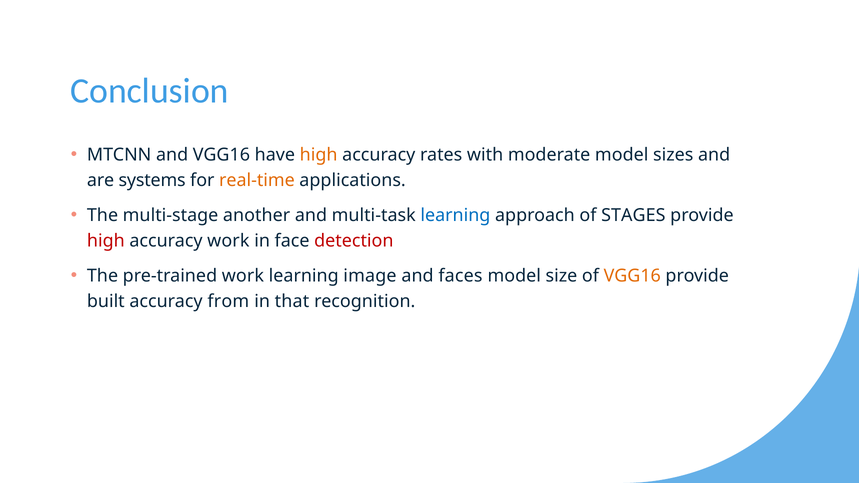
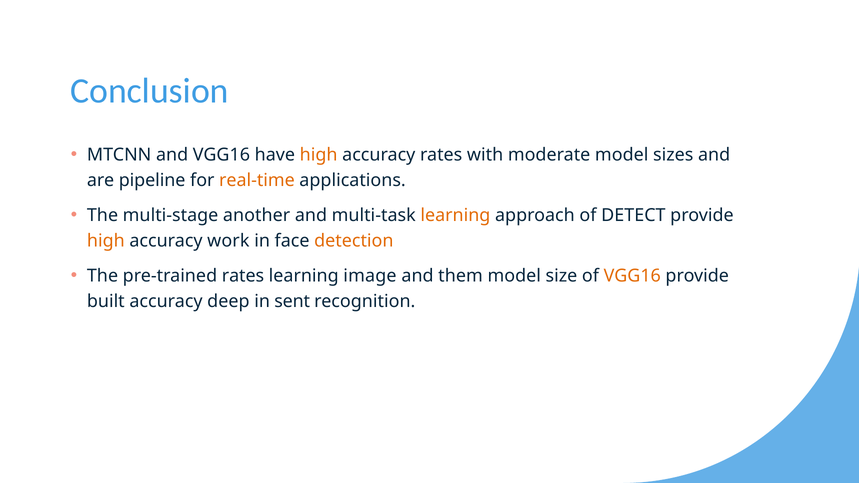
systems: systems -> pipeline (152, 181)
learning colour: blue -> orange (455, 215)
STAGES: STAGES -> DETECT (633, 215)
high colour: red -> orange (106, 241)
detection colour: red -> orange (354, 241)
pre-trained work: work -> rates (243, 276)
faces: faces -> them (461, 276)
from: from -> deep (228, 302)
that: that -> sent (292, 302)
